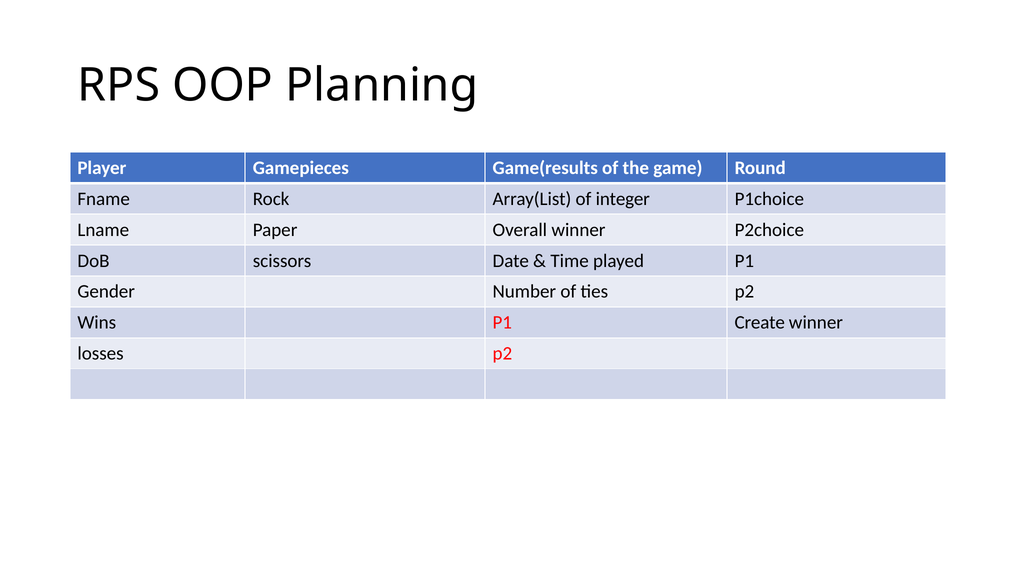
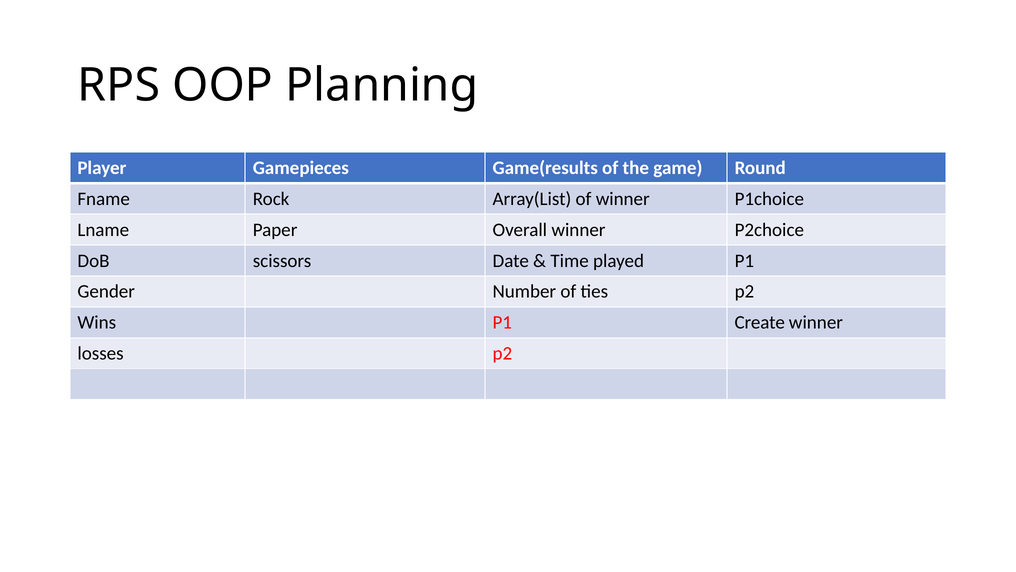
of integer: integer -> winner (623, 199)
